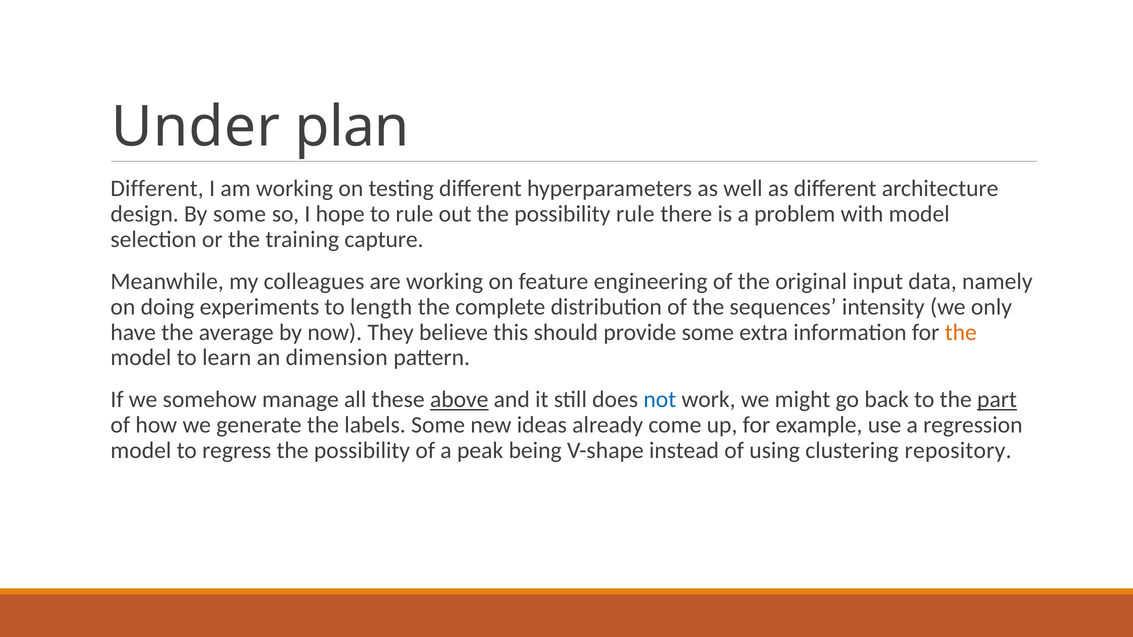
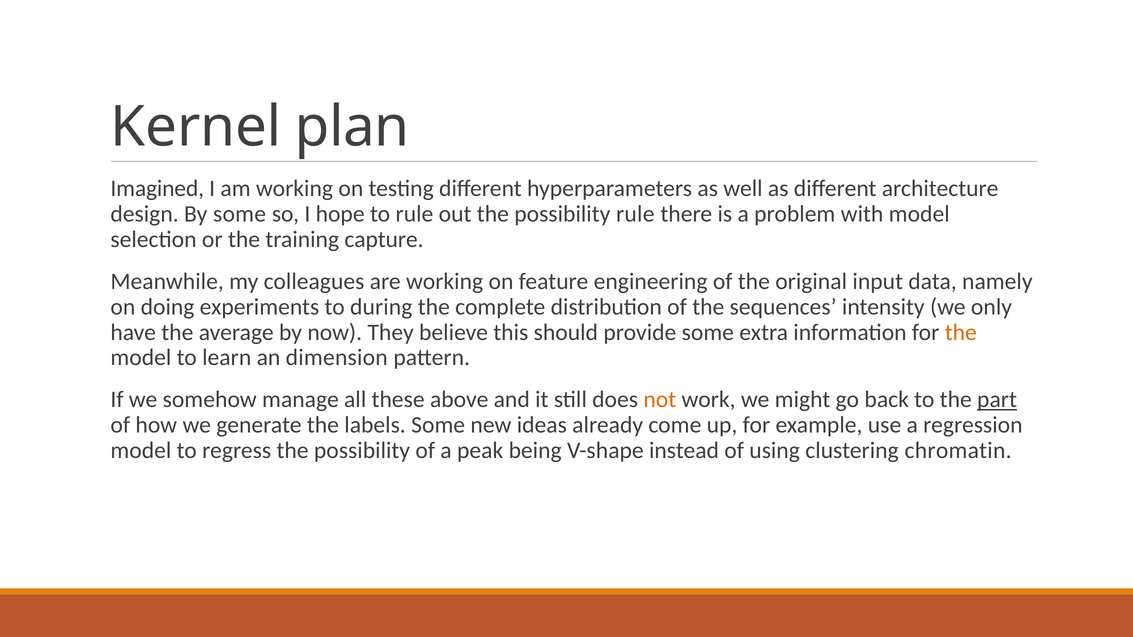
Under: Under -> Kernel (196, 127)
Different: Different -> Imagined (157, 188)
length: length -> during (381, 307)
above underline: present -> none (459, 400)
not colour: blue -> orange (660, 400)
repository: repository -> chromatin (958, 451)
